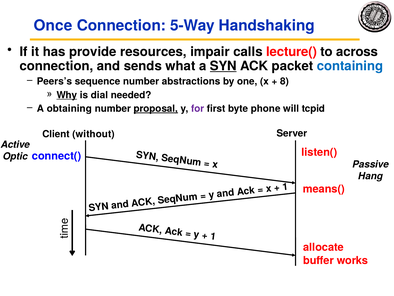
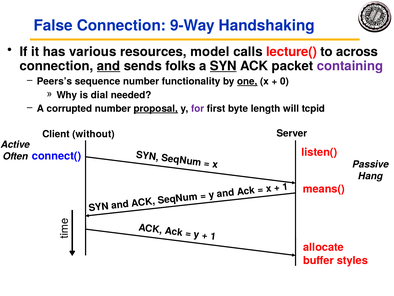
Once: Once -> False (53, 26)
5-Way: 5-Way -> 9-Way (192, 26)
provide: provide -> various (93, 52)
impair: impair -> model (210, 52)
and underline: none -> present (109, 66)
what: what -> folks (181, 66)
containing colour: blue -> purple (350, 66)
abstractions: abstractions -> functionality (191, 81)
one underline: none -> present (247, 81)
8: 8 -> 0 (284, 81)
Why underline: present -> none (67, 95)
obtaining: obtaining -> corrupted (69, 108)
phone: phone -> length (266, 108)
Optic: Optic -> Often (15, 156)
works: works -> styles (352, 260)
